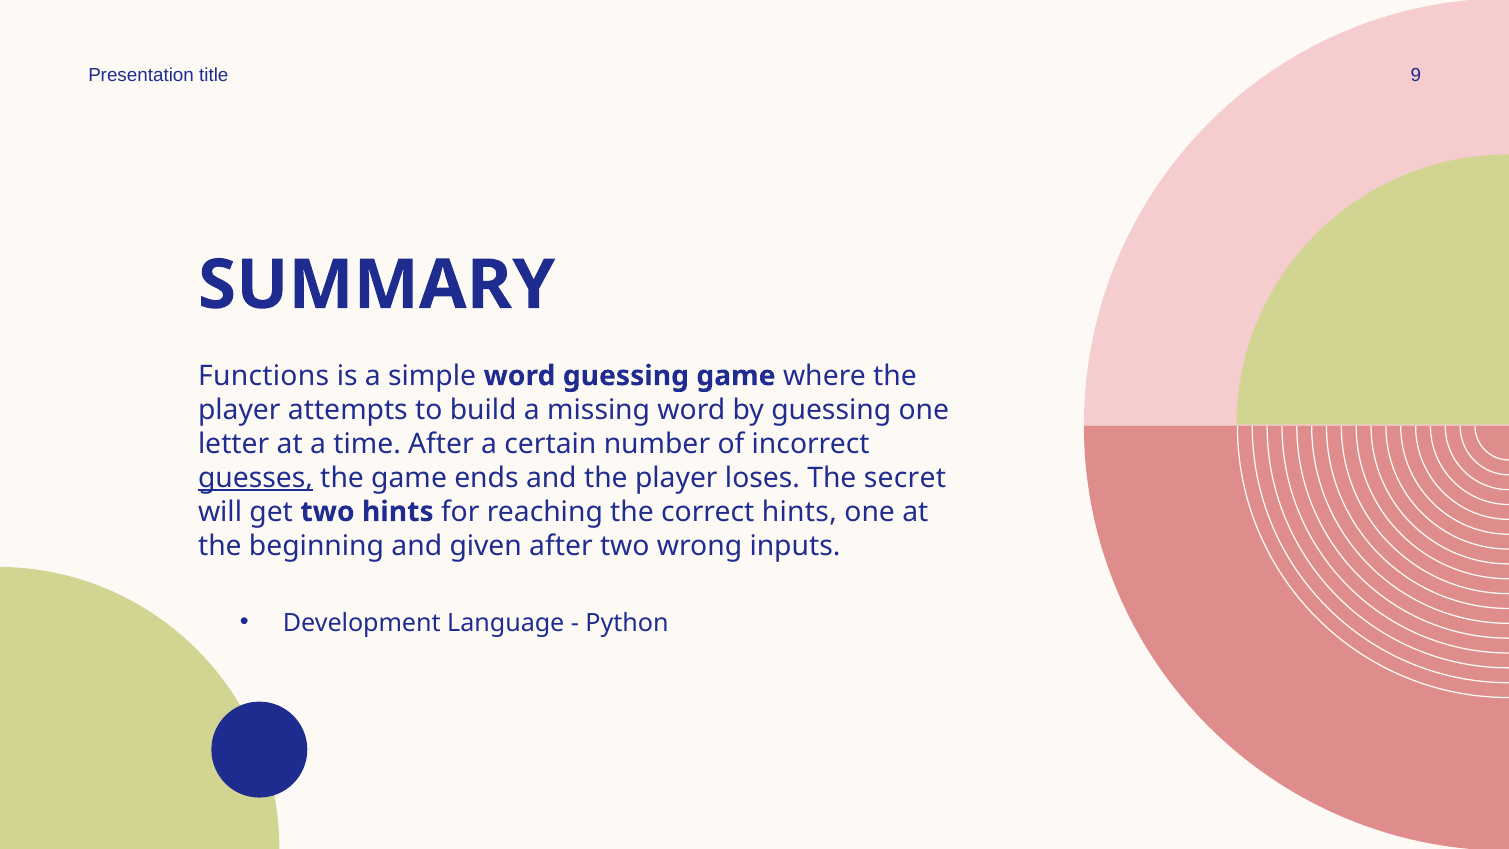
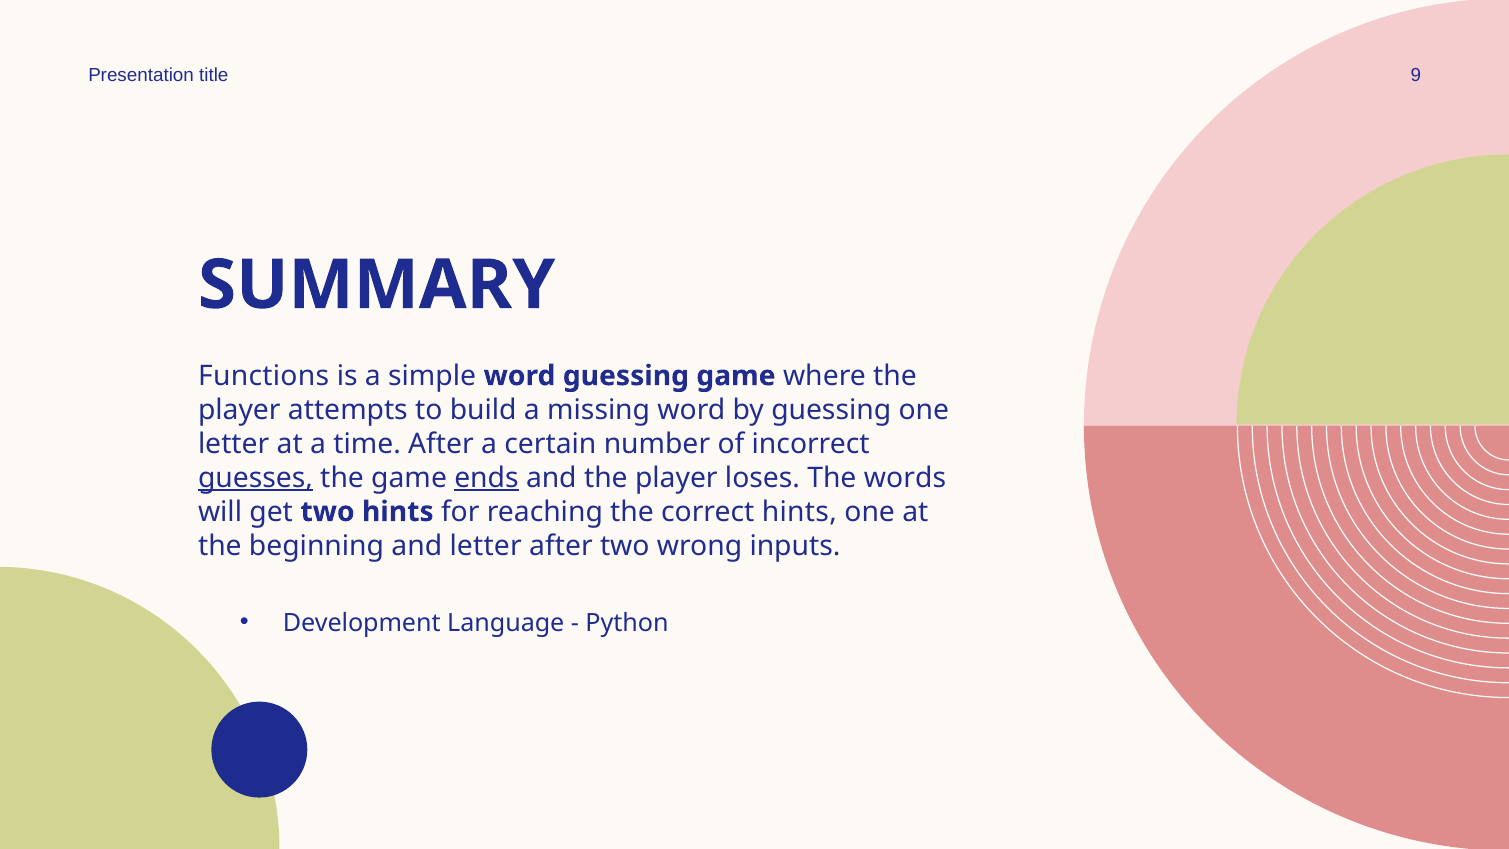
ends underline: none -> present (486, 478)
secret: secret -> words (905, 478)
and given: given -> letter (486, 546)
